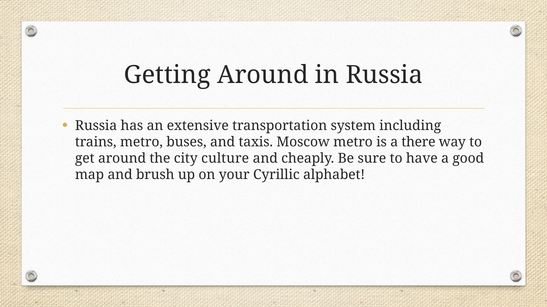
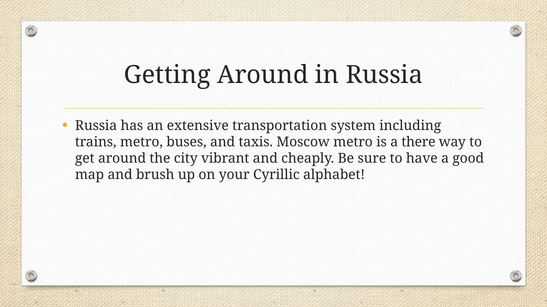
culture: culture -> vibrant (225, 159)
